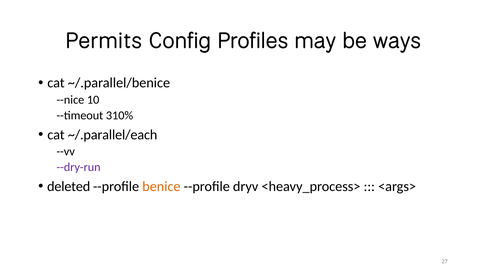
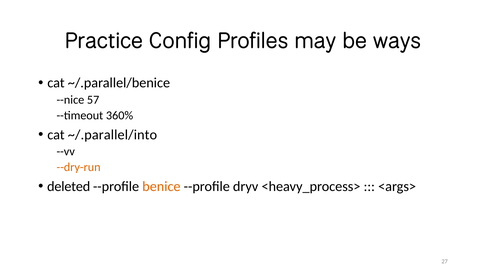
Permits: Permits -> Practice (104, 41)
10: 10 -> 57 (93, 100)
310%: 310% -> 360% (120, 115)
~/.parallel/each: ~/.parallel/each -> ~/.parallel/into (112, 134)
--dry-run colour: purple -> orange (79, 167)
